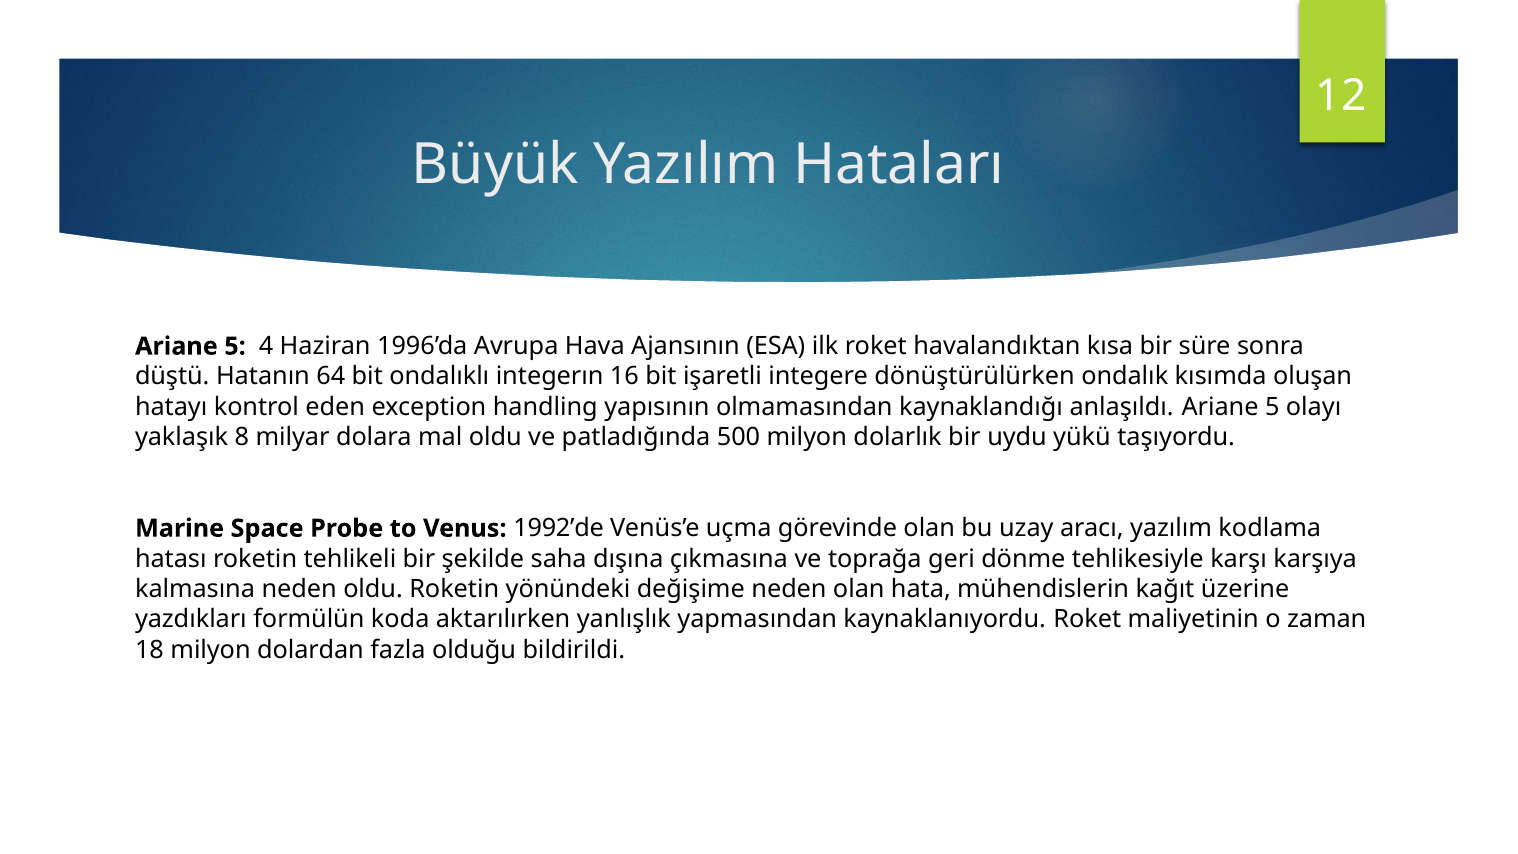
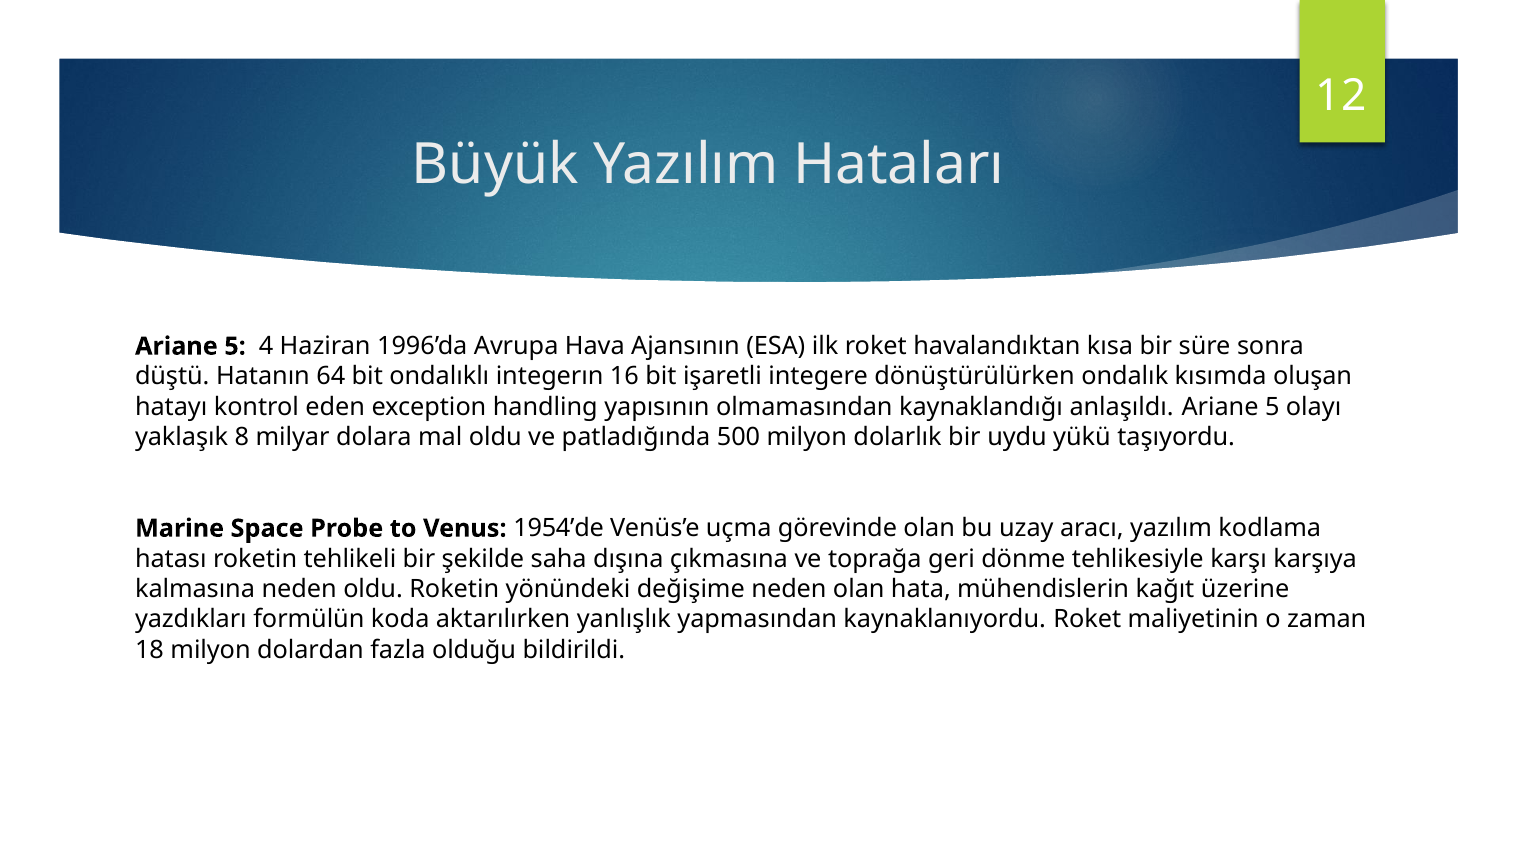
1992’de: 1992’de -> 1954’de (559, 528)
